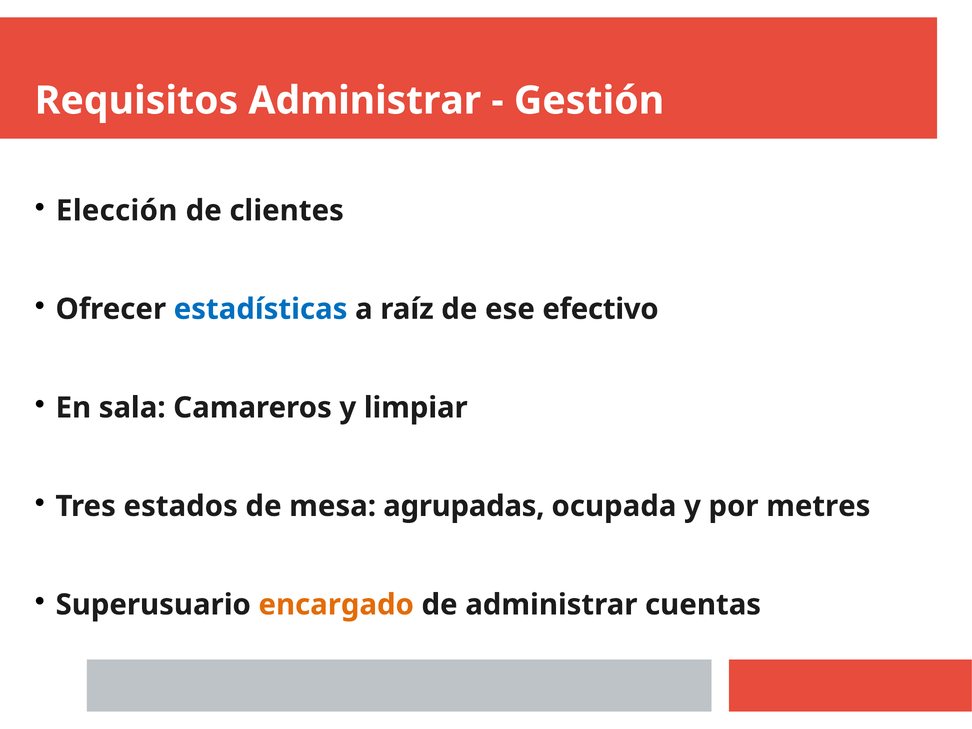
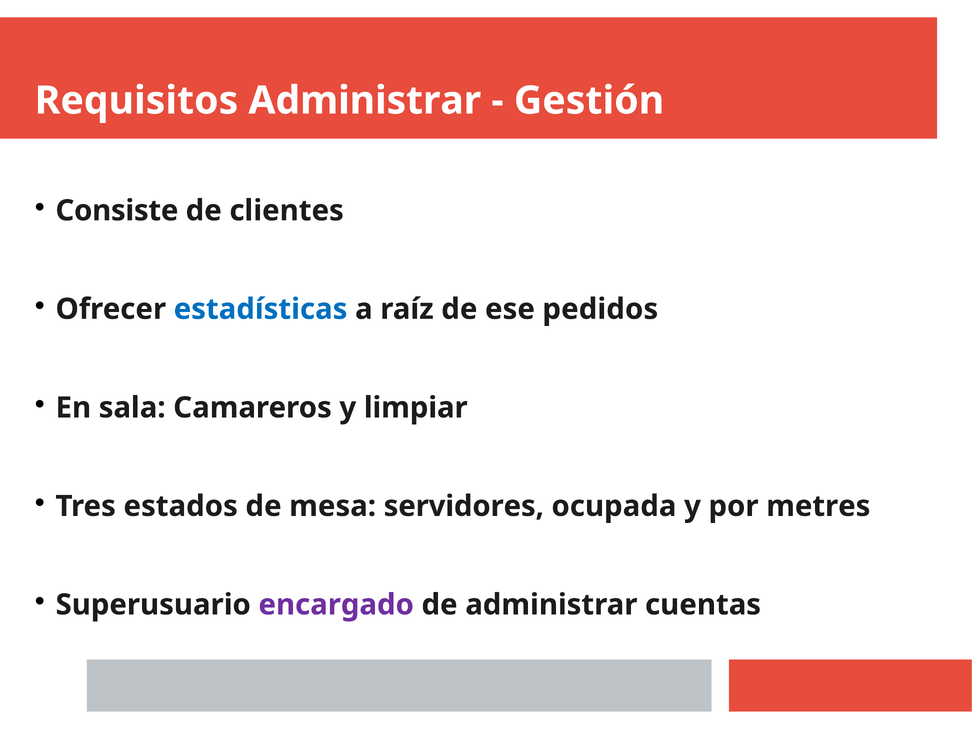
Elección: Elección -> Consiste (117, 211)
efectivo: efectivo -> pedidos (600, 309)
agrupadas: agrupadas -> servidores (464, 506)
encargado colour: orange -> purple (336, 605)
